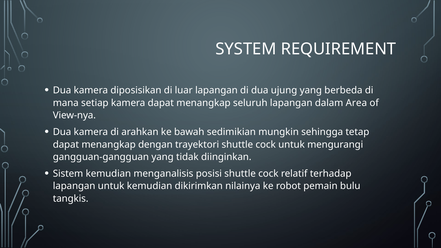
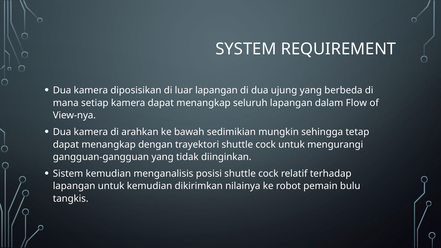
Area: Area -> Flow (356, 103)
